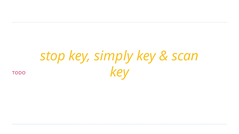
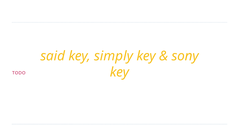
stop: stop -> said (53, 56)
scan: scan -> sony (185, 56)
